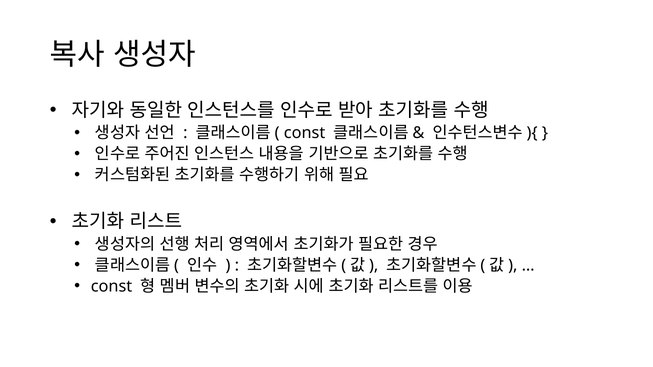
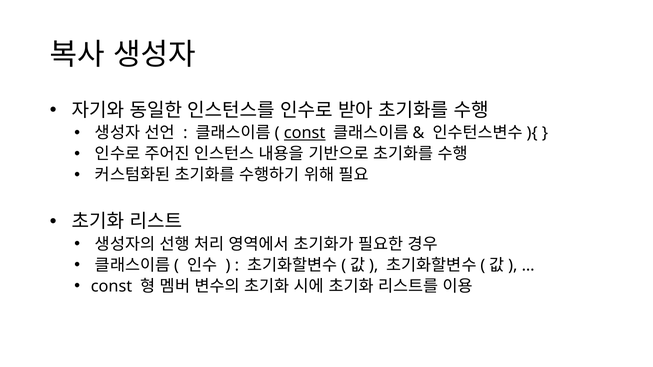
const underline: none -> present (305, 133)
